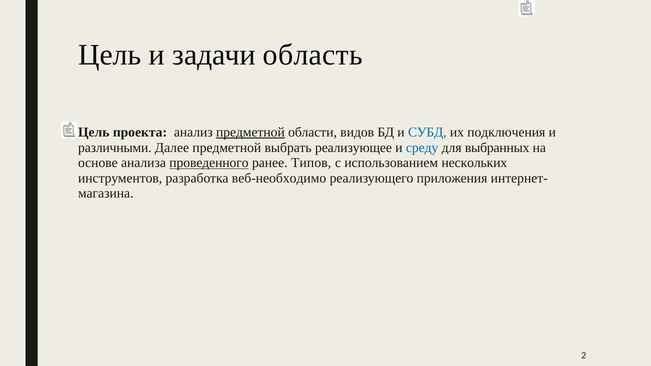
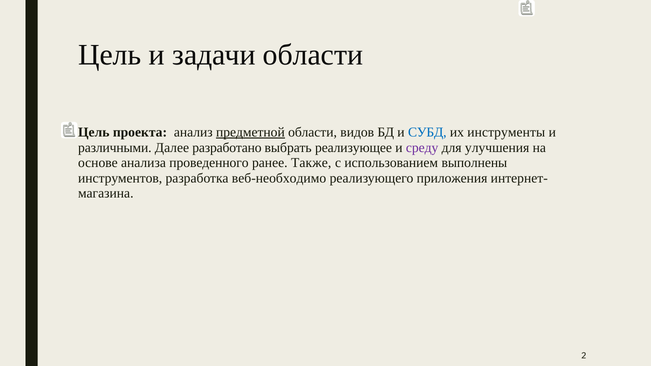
задачи область: область -> области (313, 55)
подключения: подключения -> инструменты (506, 132)
Далее предметной: предметной -> разработано (227, 148)
среду colour: blue -> purple (422, 148)
выбранных: выбранных -> улучшения (497, 148)
проведенного underline: present -> none (209, 163)
Типов: Типов -> Также (311, 163)
нескольких: нескольких -> выполнены (474, 163)
